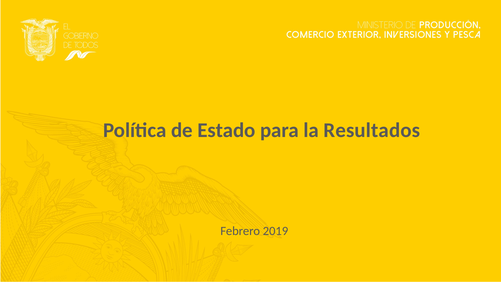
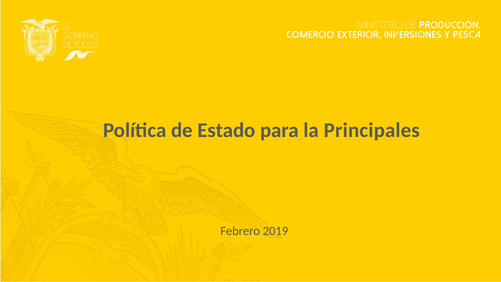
Resultados: Resultados -> Principales (372, 130)
